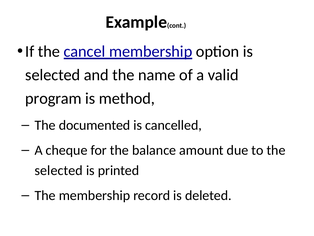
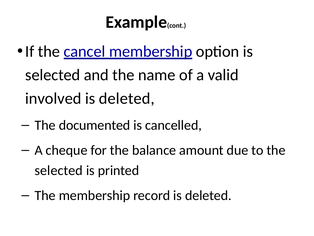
program: program -> involved (53, 98)
method: method -> deleted (127, 98)
